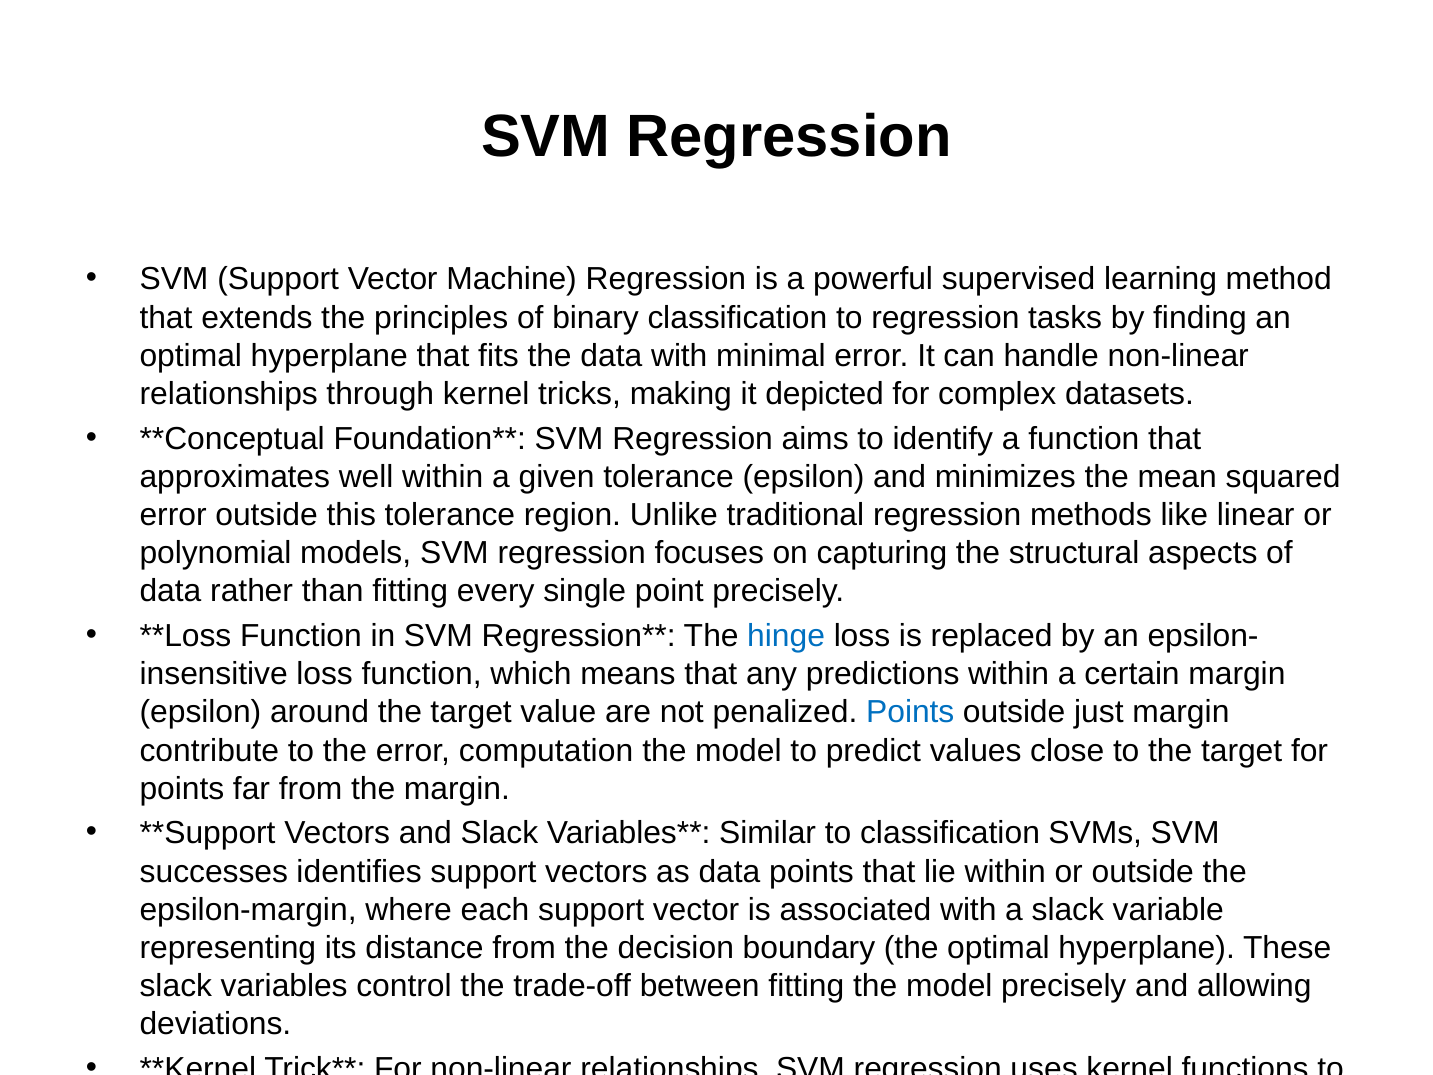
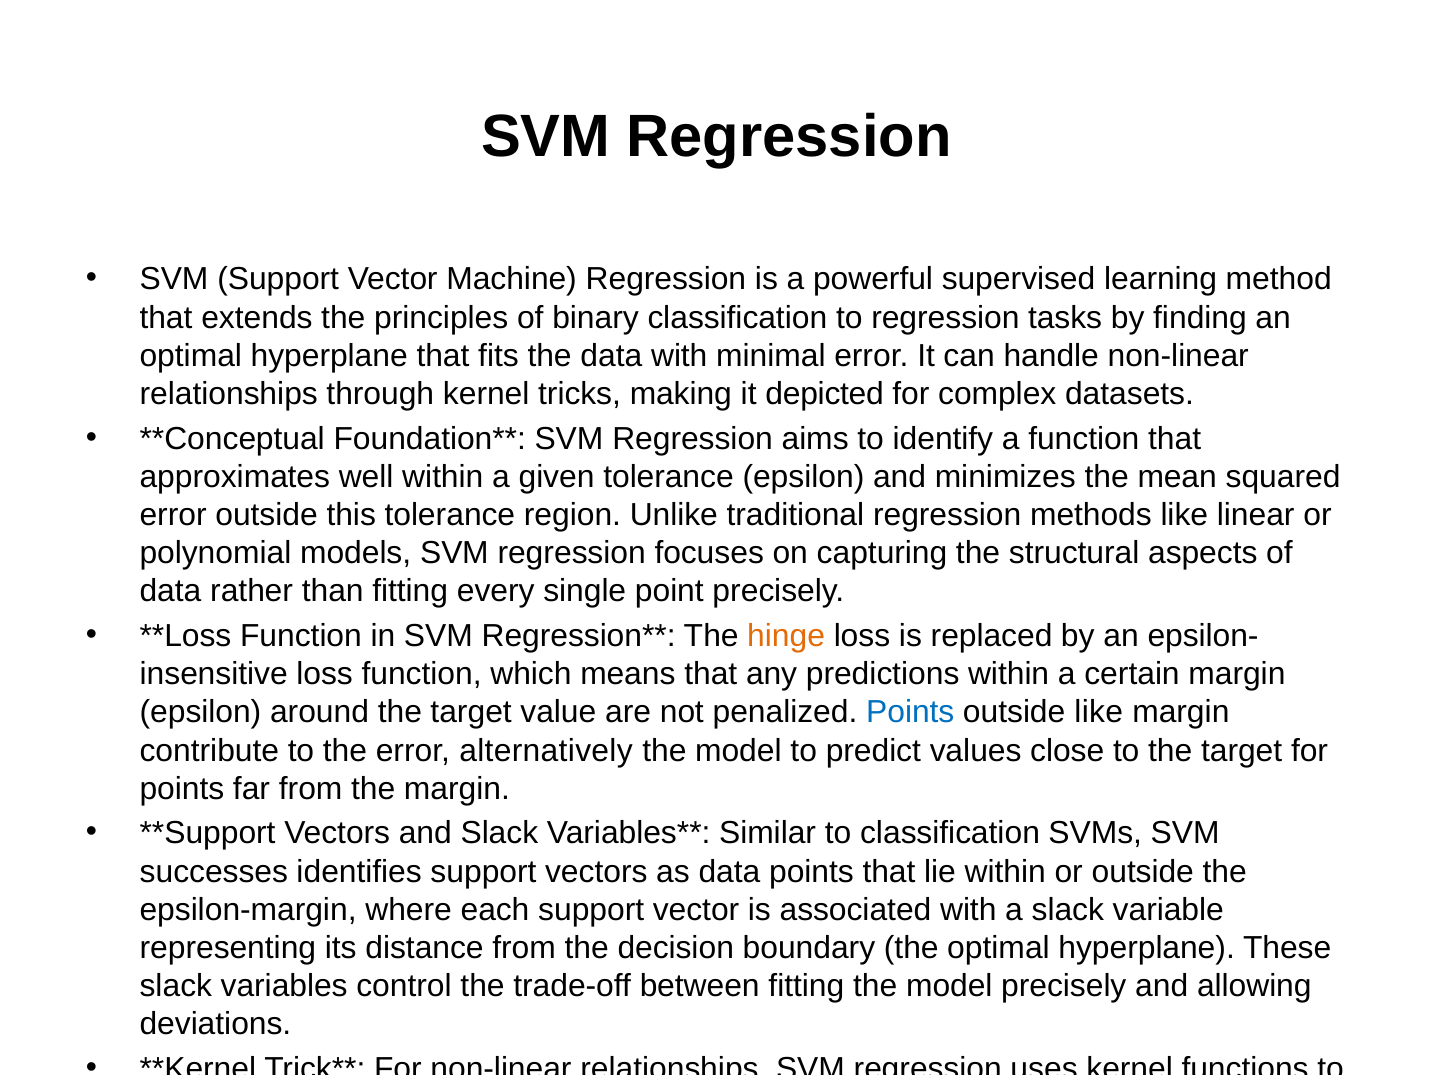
hinge colour: blue -> orange (786, 636)
outside just: just -> like (1099, 712)
computation: computation -> alternatively (546, 750)
